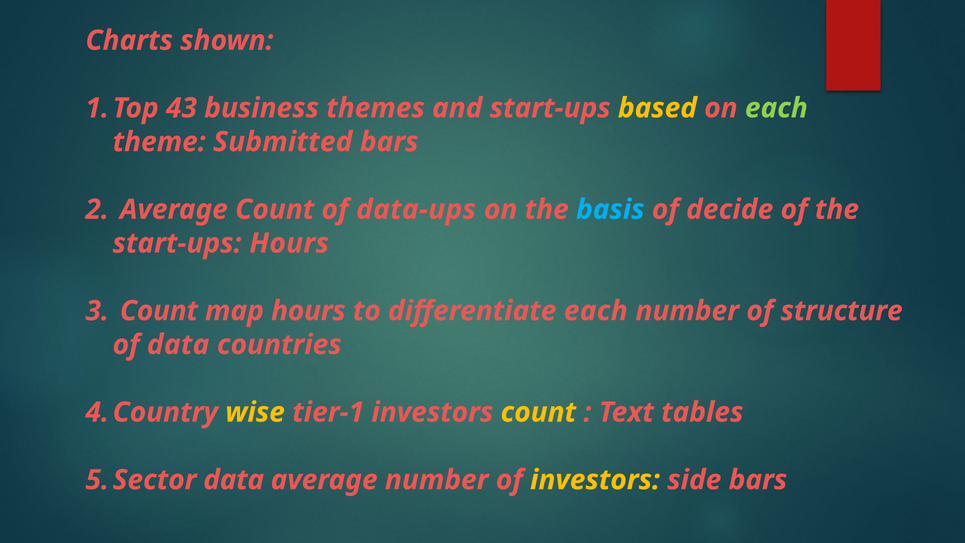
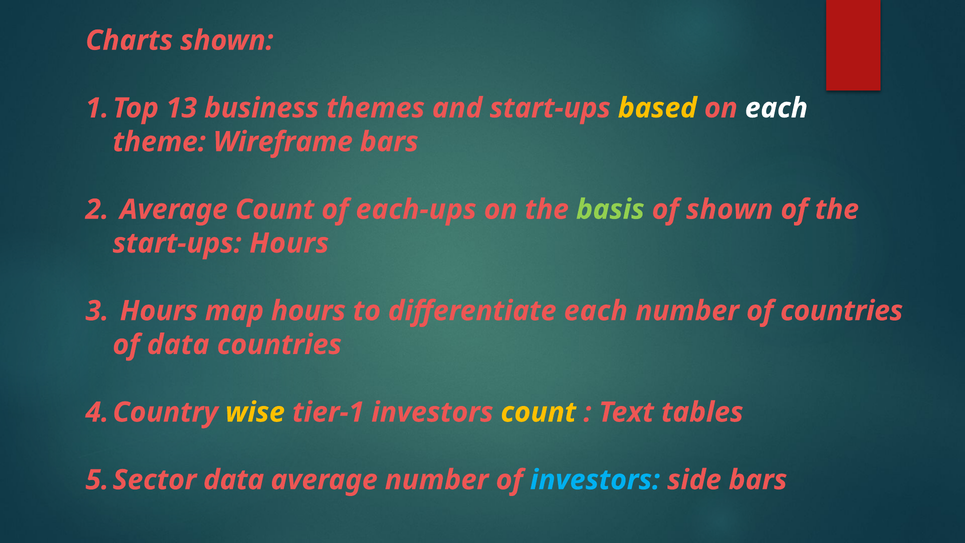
43: 43 -> 13 (182, 108)
each colour: light green -> white (776, 108)
Submitted: Submitted -> Wireframe (283, 142)
data-ups: data-ups -> each-ups (416, 209)
basis colour: light blue -> light green (610, 209)
of decide: decide -> shown (730, 209)
Count: Count -> Hours (159, 311)
of structure: structure -> countries (842, 311)
investors colour: yellow -> light blue (595, 480)
